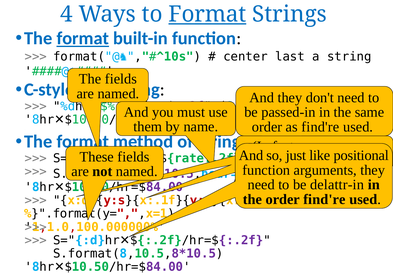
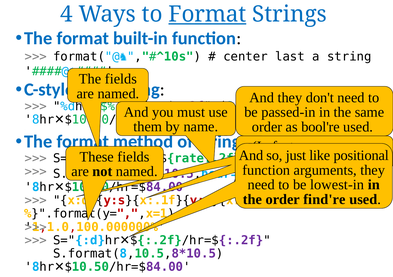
format underline: present -> none (83, 38)
as find're: find're -> bool're (320, 127)
delattr-in: delattr-in -> lowest-in (337, 185)
